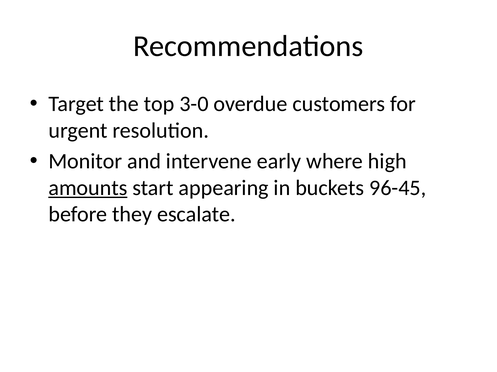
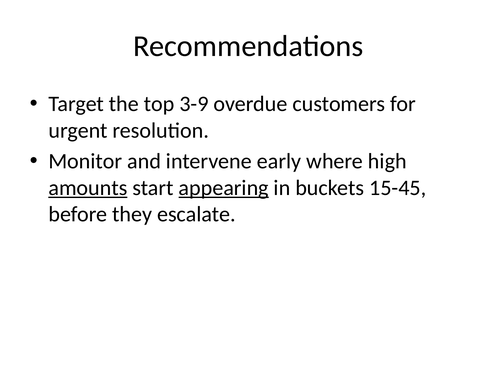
3-0: 3-0 -> 3-9 (194, 104)
appearing underline: none -> present (224, 188)
96-45: 96-45 -> 15-45 (398, 188)
